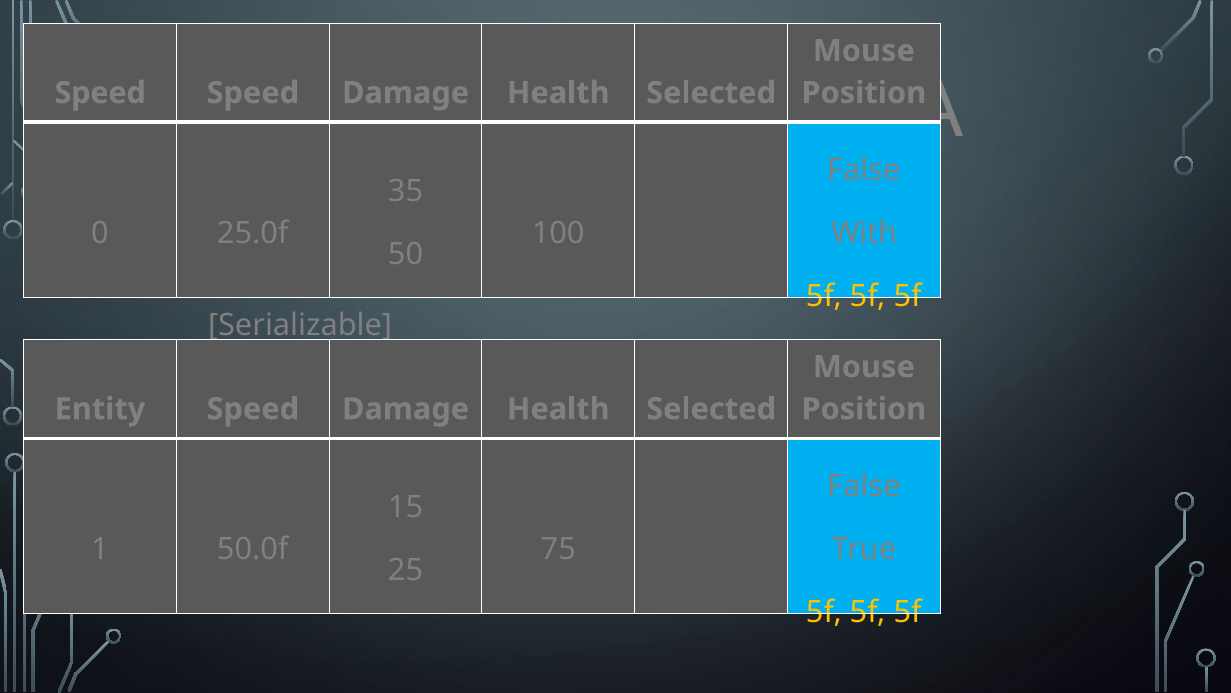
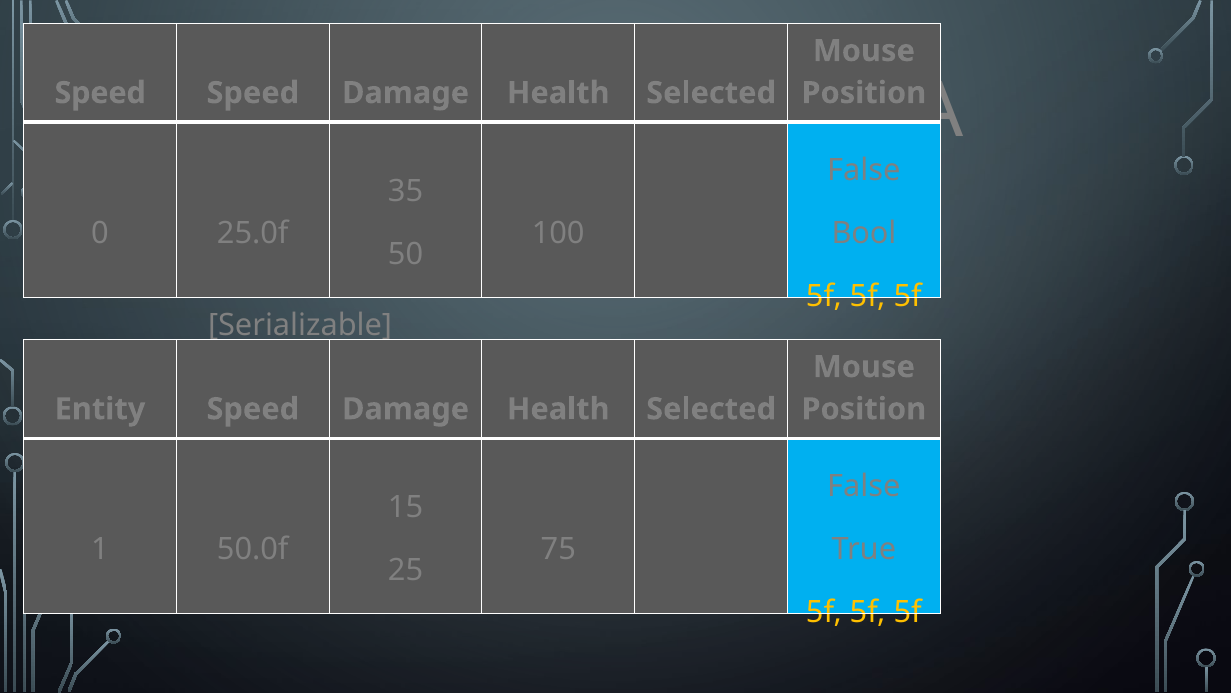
With: With -> Bool (864, 233)
